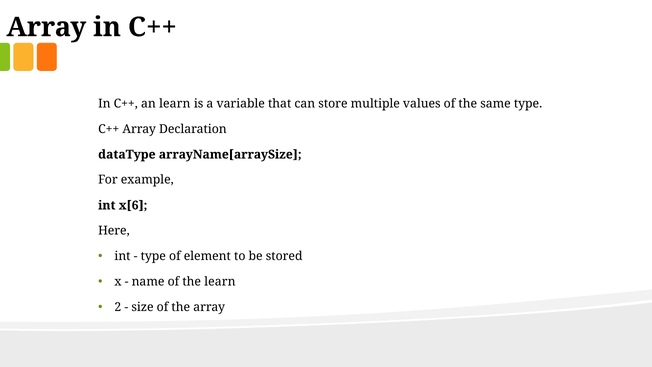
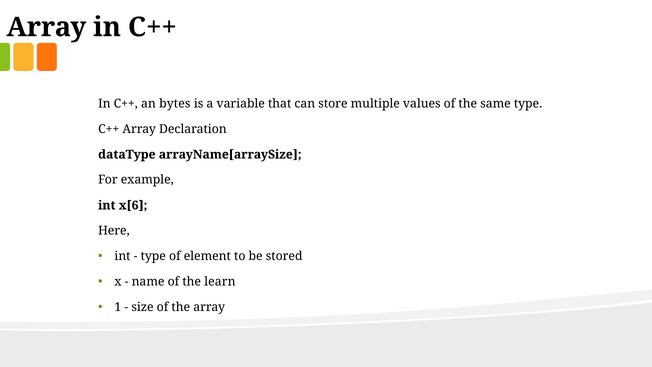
an learn: learn -> bytes (175, 104)
2: 2 -> 1 (118, 307)
